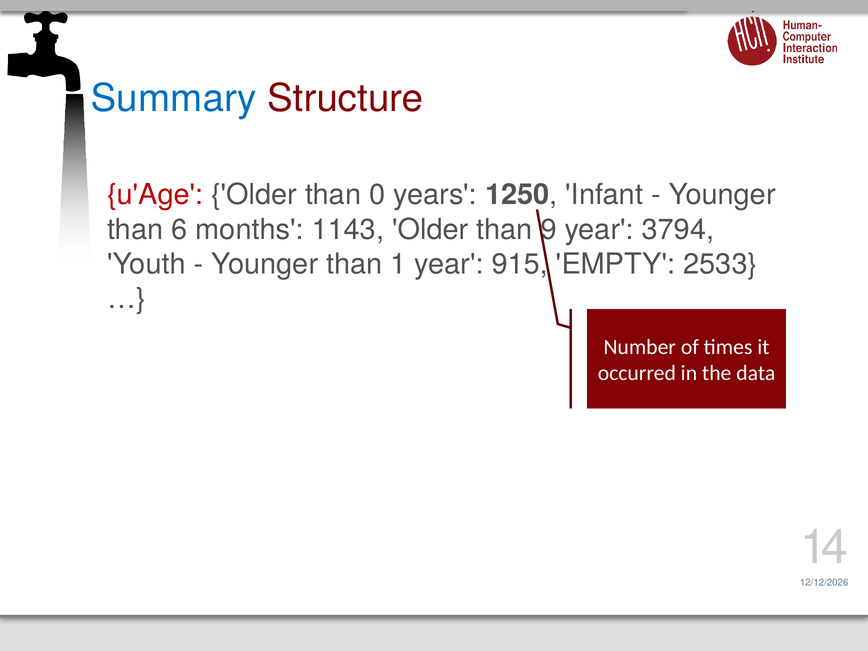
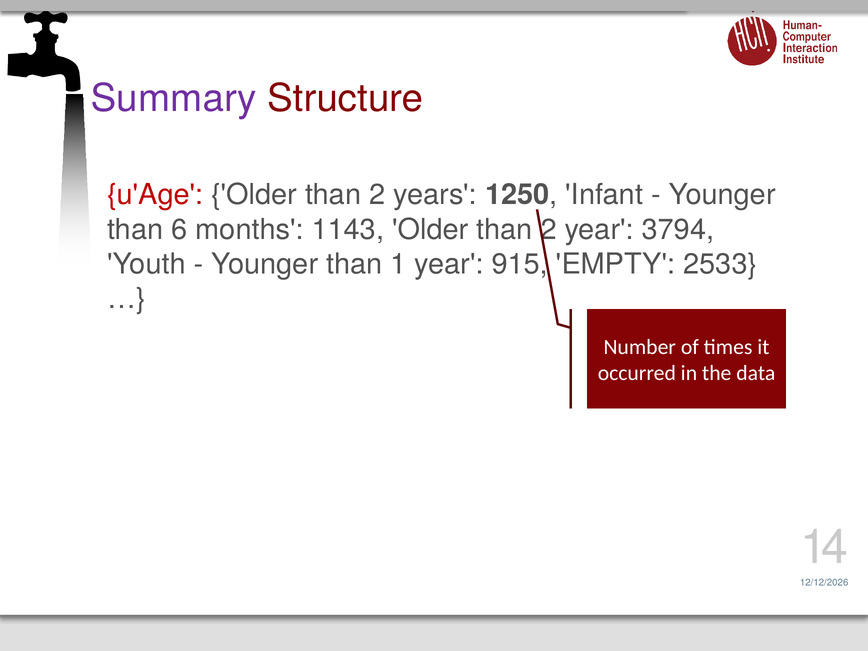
Summary colour: blue -> purple (174, 99)
0: 0 -> 2 (377, 195)
1143 Older than 9: 9 -> 2 (549, 229)
